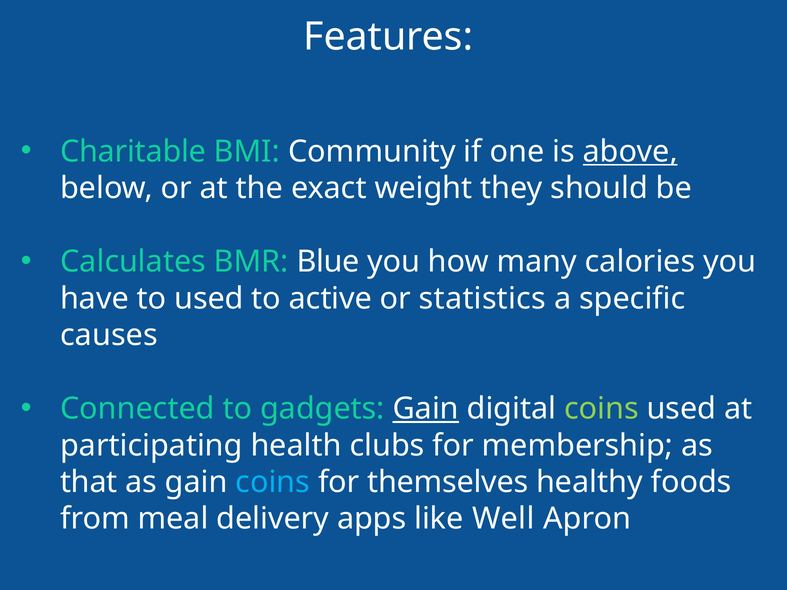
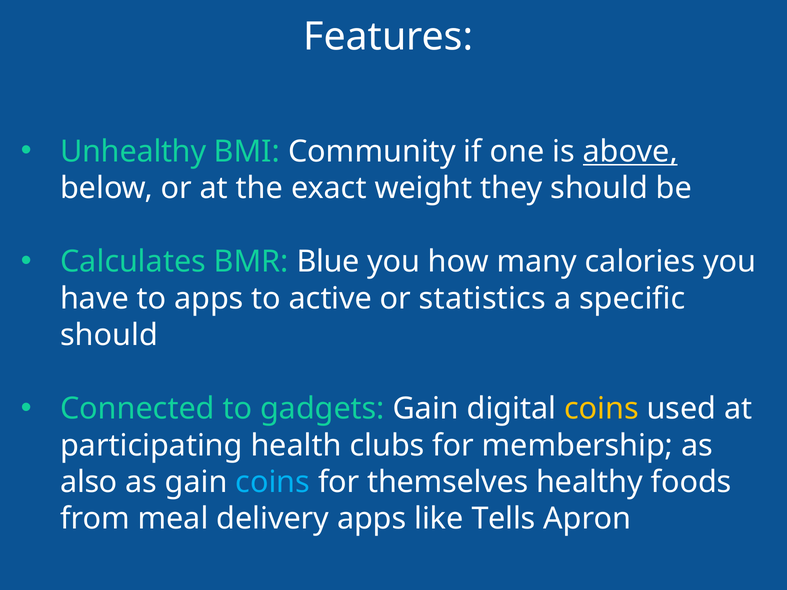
Charitable: Charitable -> Unhealthy (133, 152)
to used: used -> apps (209, 299)
causes: causes -> should (109, 335)
Gain underline: present -> none (426, 409)
coins colour: light green -> yellow (601, 409)
that: that -> also (89, 482)
Well: Well -> Tells (504, 519)
